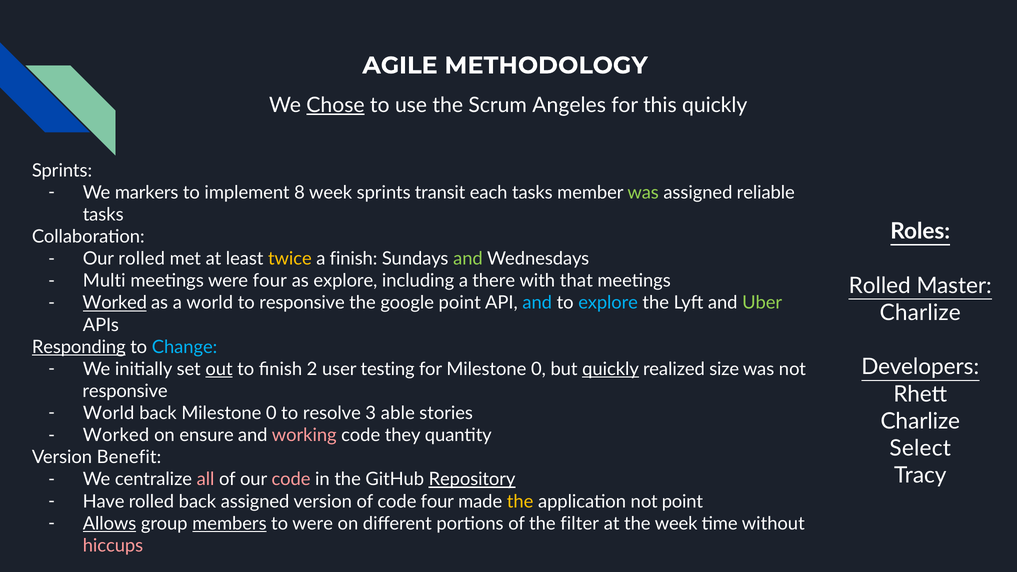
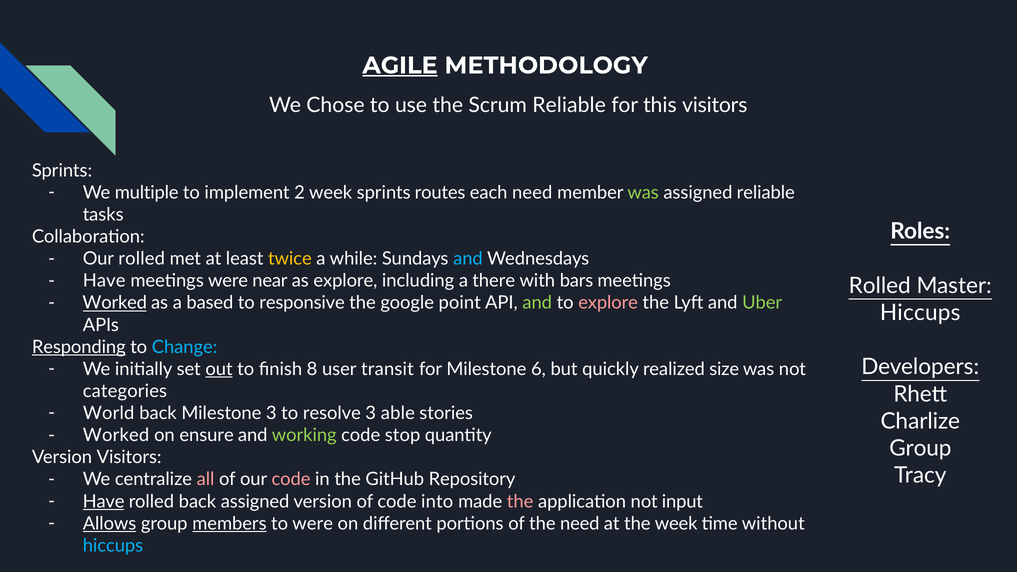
AGILE underline: none -> present (400, 65)
Chose underline: present -> none (335, 105)
Scrum Angeles: Angeles -> Reliable (569, 105)
this quickly: quickly -> visitors (715, 105)
markers: markers -> multiple (147, 193)
8: 8 -> 2 (299, 193)
transit: transit -> routes (440, 193)
each tasks: tasks -> need (532, 193)
a finish: finish -> while (354, 259)
and colour: light green -> light blue (468, 259)
Multi: Multi -> Have (104, 281)
were four: four -> near (270, 281)
that: that -> bars (577, 281)
a world: world -> based (210, 303)
and colour: light blue -> light green (537, 303)
explore colour: light blue -> pink (608, 303)
Charlize: Charlize -> Hiccups (920, 313)
2: 2 -> 8 (312, 369)
testing: testing -> transit (387, 369)
for Milestone 0: 0 -> 6 (538, 369)
quickly underline: present -> none (611, 369)
responsive: responsive -> categories (125, 391)
back Milestone 0: 0 -> 3 (271, 413)
working colour: pink -> light green (304, 435)
they: they -> stop (403, 435)
Select: Select -> Group (920, 448)
Version Benefit: Benefit -> Visitors (129, 457)
Repository underline: present -> none (472, 479)
Have underline: none -> present (104, 502)
code four: four -> into (437, 502)
the colour: yellow -> pink (520, 502)
not point: point -> input (682, 502)
the filter: filter -> need (580, 524)
hiccups colour: pink -> light blue (113, 546)
